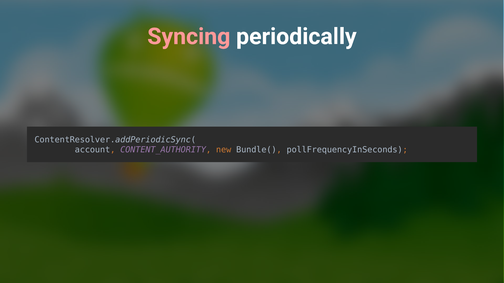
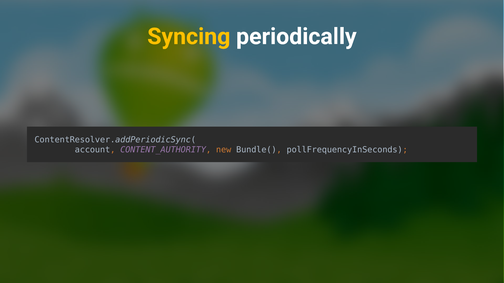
Syncing colour: pink -> yellow (189, 37)
